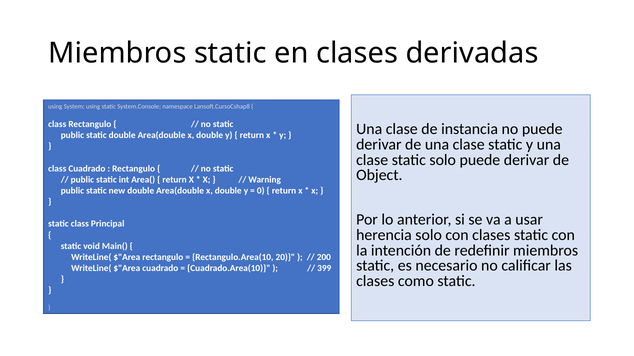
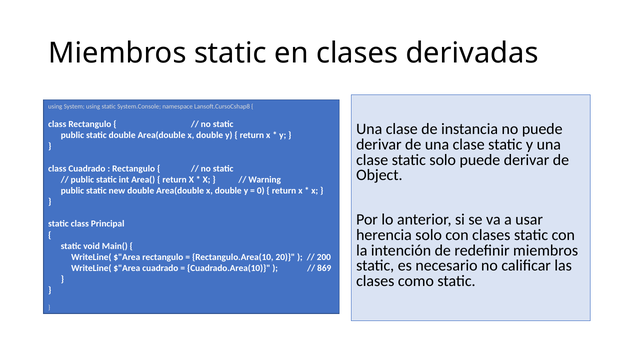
399: 399 -> 869 (324, 269)
